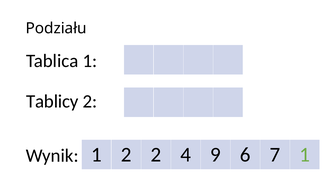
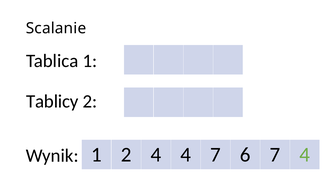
Podziału: Podziału -> Scalanie (56, 28)
2 2: 2 -> 4 (156, 155)
4 9: 9 -> 7 (215, 155)
7 1: 1 -> 4 (305, 155)
